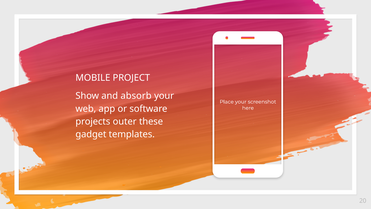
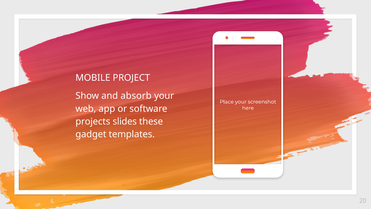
outer: outer -> slides (125, 121)
